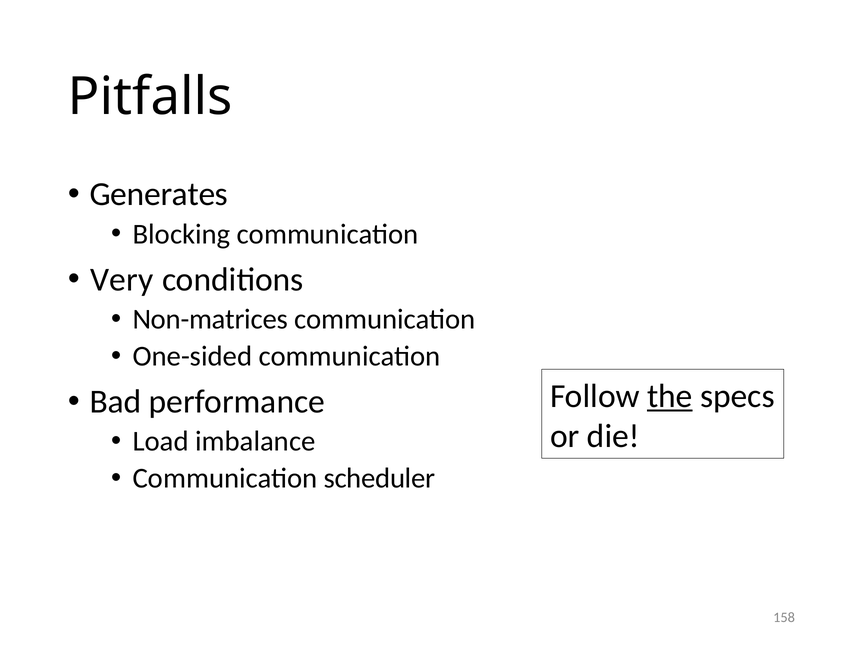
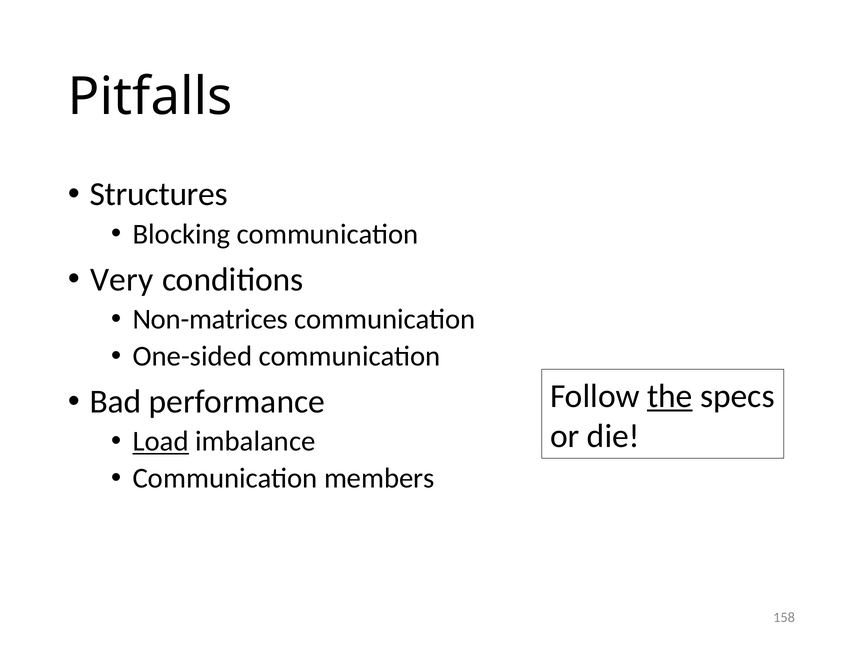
Generates: Generates -> Structures (159, 194)
Load underline: none -> present (161, 442)
scheduler: scheduler -> members (379, 479)
